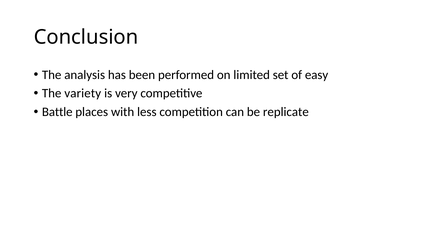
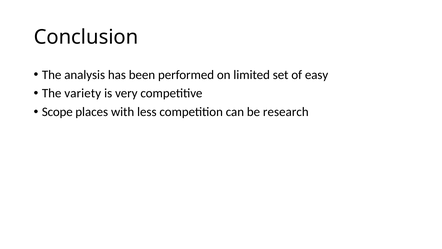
Battle: Battle -> Scope (57, 112)
replicate: replicate -> research (286, 112)
